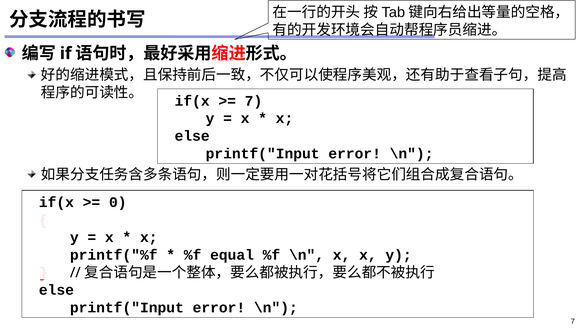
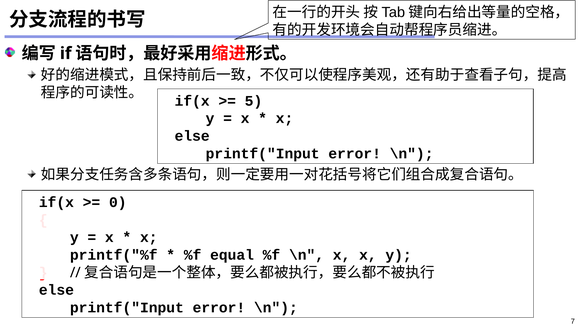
7: 7 -> 5 (254, 101)
